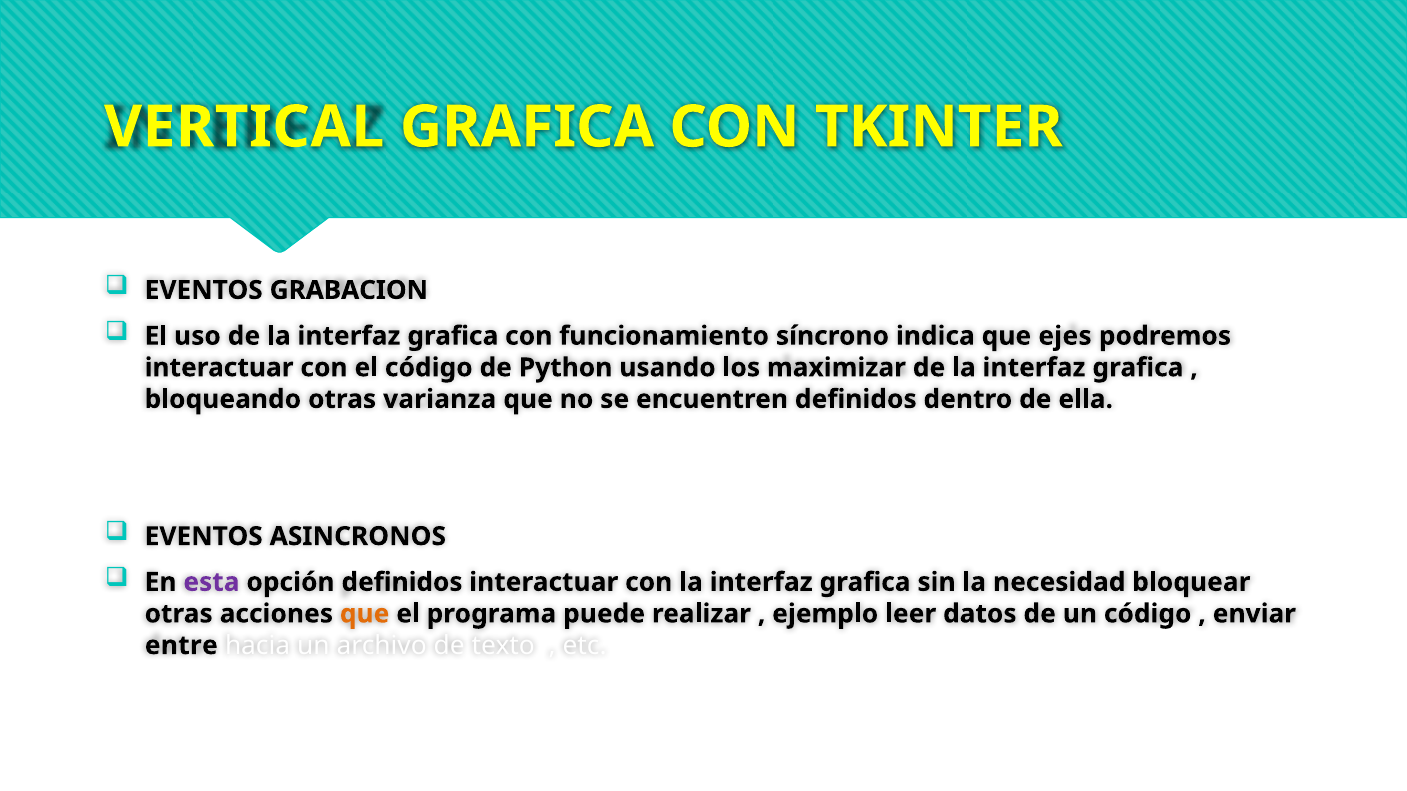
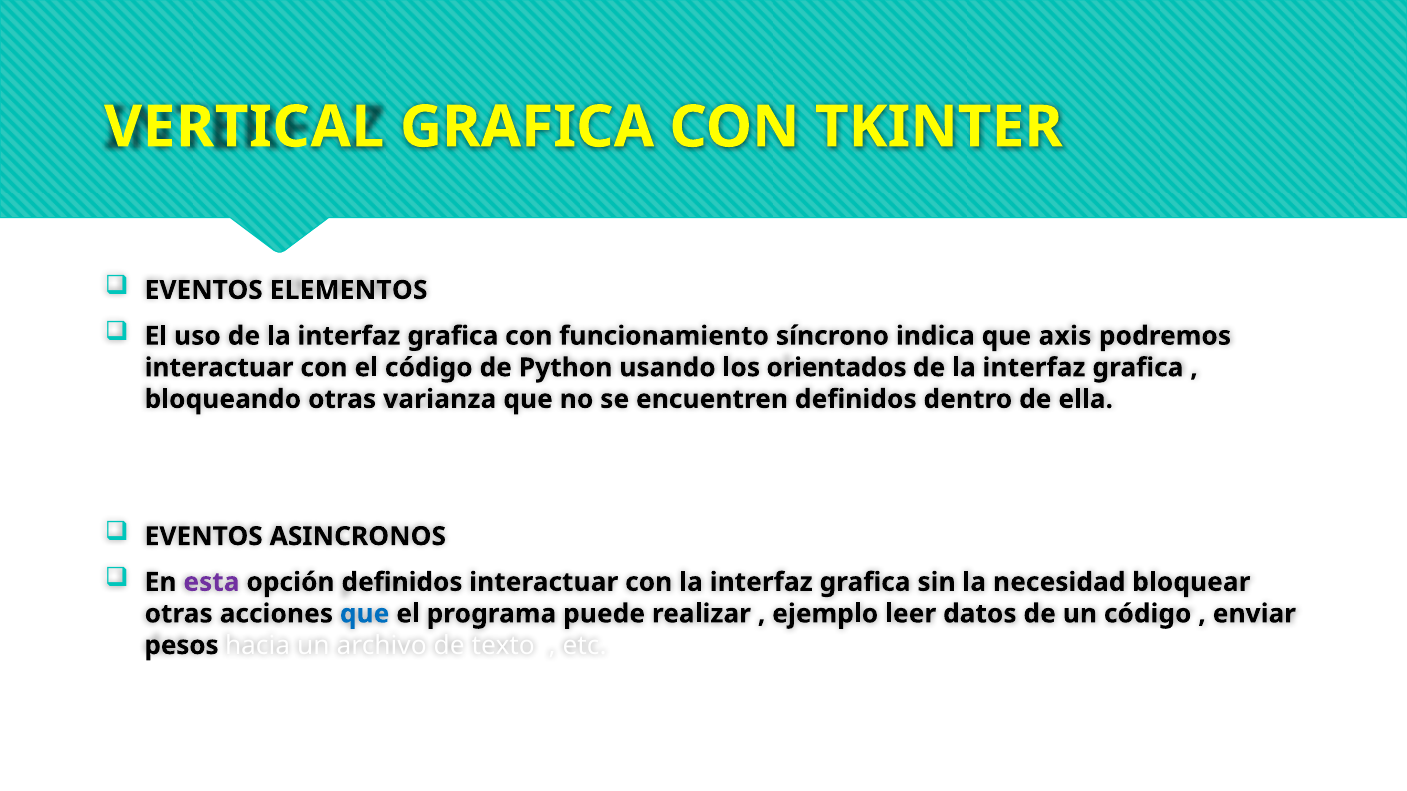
GRABACION: GRABACION -> ELEMENTOS (349, 290)
ejes: ejes -> axis (1065, 336)
maximizar: maximizar -> orientados (837, 368)
que colour: orange -> blue (365, 614)
entre: entre -> pesos (182, 646)
